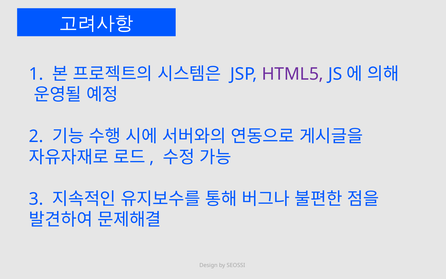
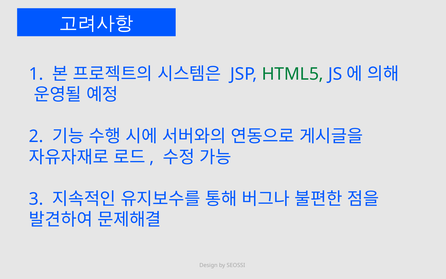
HTML5 colour: purple -> green (293, 74)
